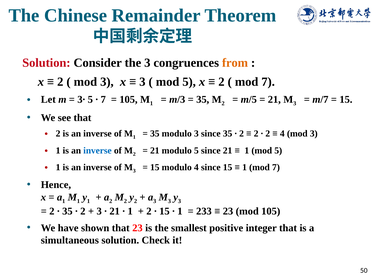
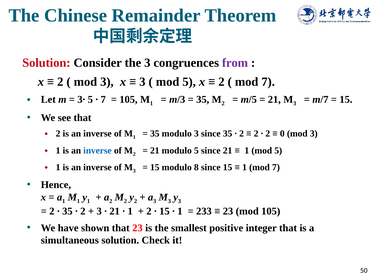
from colour: orange -> purple (235, 63)
4: 4 -> 0 (282, 134)
modulo 4: 4 -> 8 (196, 167)
